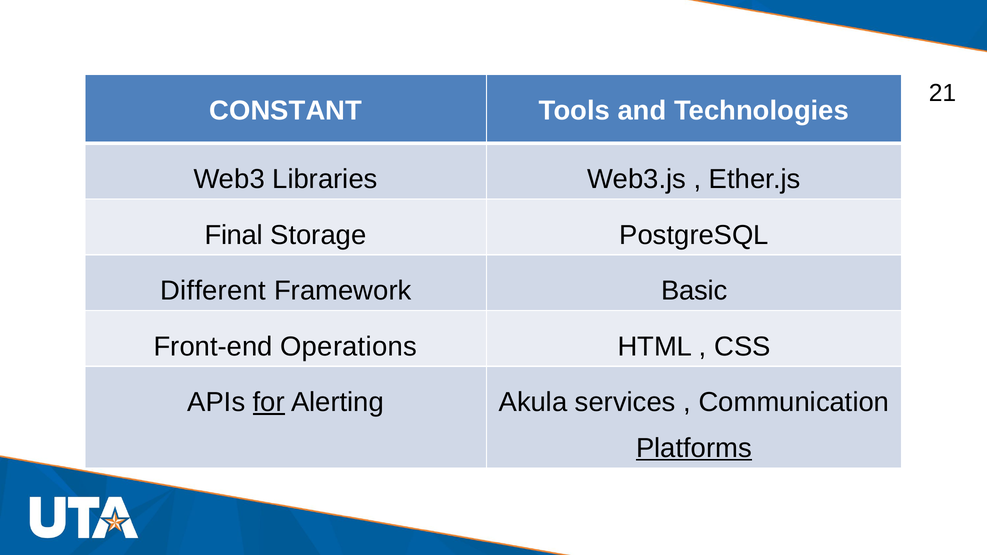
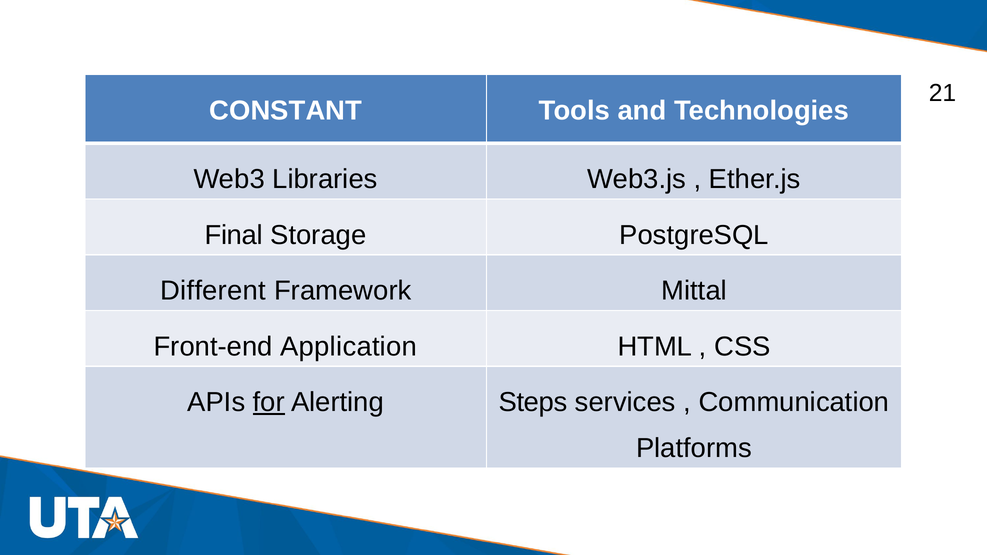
Basic: Basic -> Mittal (694, 291)
Operations: Operations -> Application (349, 347)
Akula: Akula -> Steps (533, 402)
Platforms underline: present -> none (694, 448)
